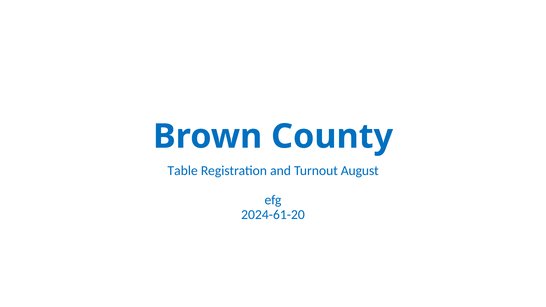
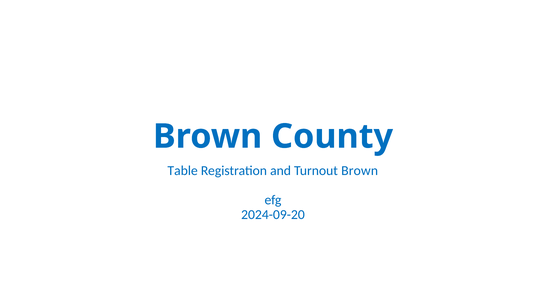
Turnout August: August -> Brown (360, 171)
2024-61-20: 2024-61-20 -> 2024-09-20 (273, 215)
